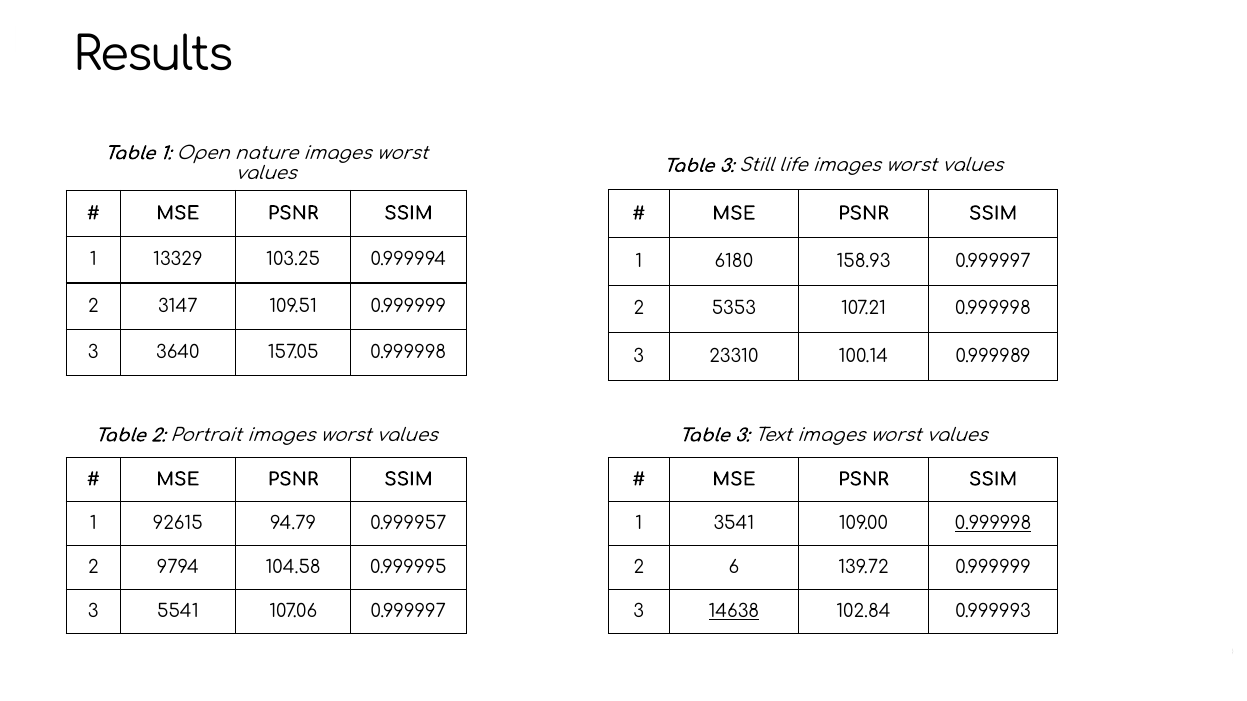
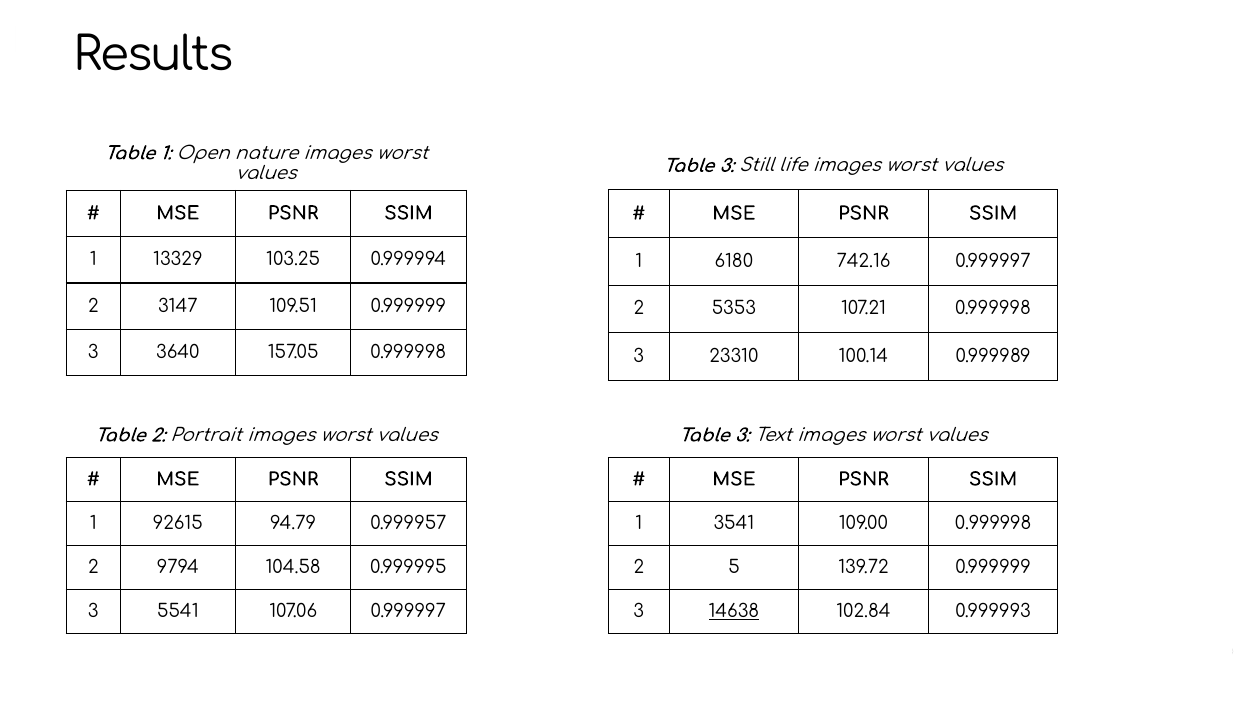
158.93: 158.93 -> 742.16 (864, 261)
0.999998 underline: present -> none (993, 524)
6: 6 -> 5 (734, 568)
